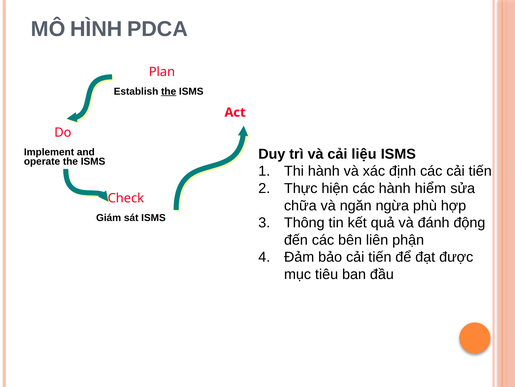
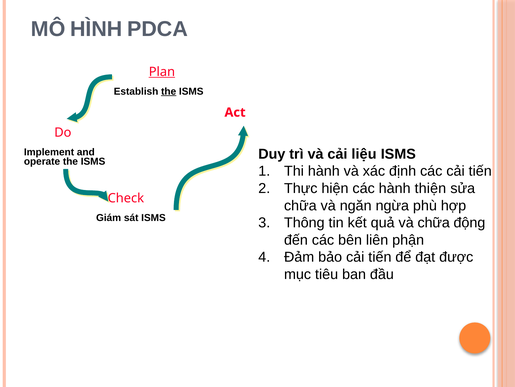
Plan underline: none -> present (162, 72)
hiểm: hiểm -> thiện (430, 188)
và đánh: đánh -> chữa (434, 222)
